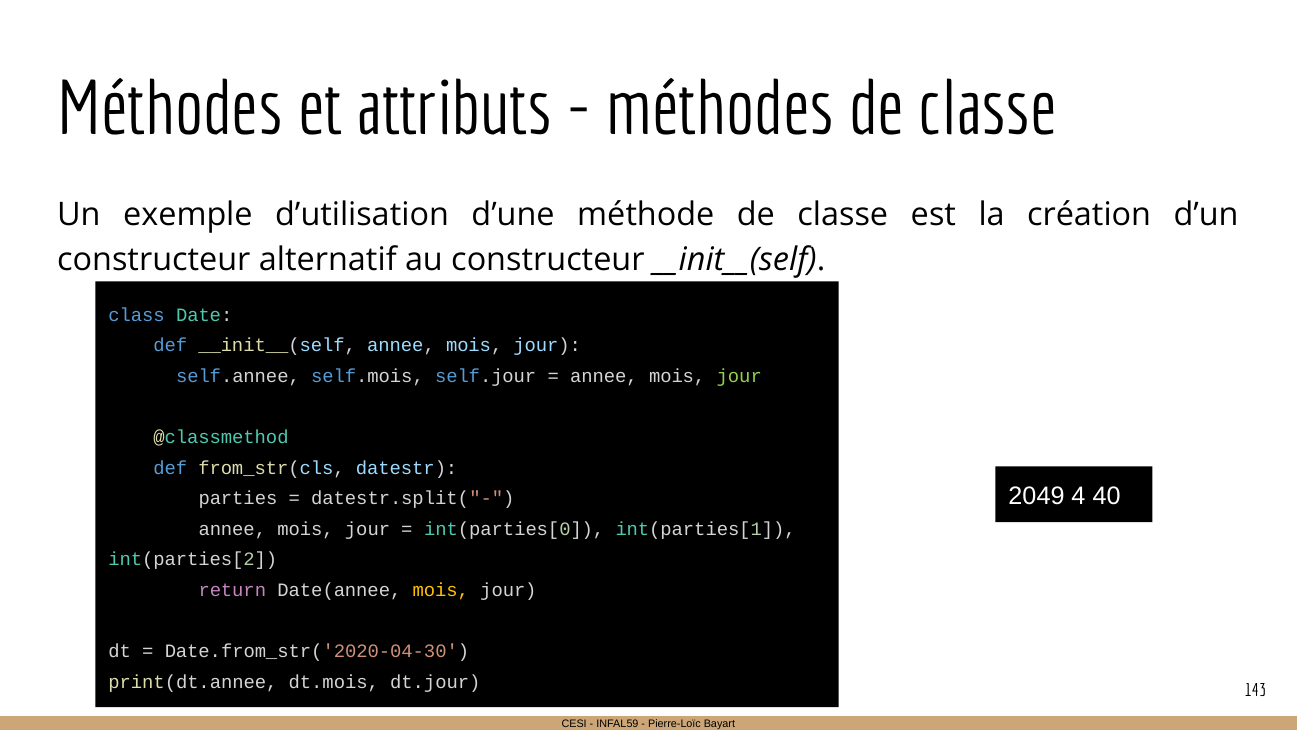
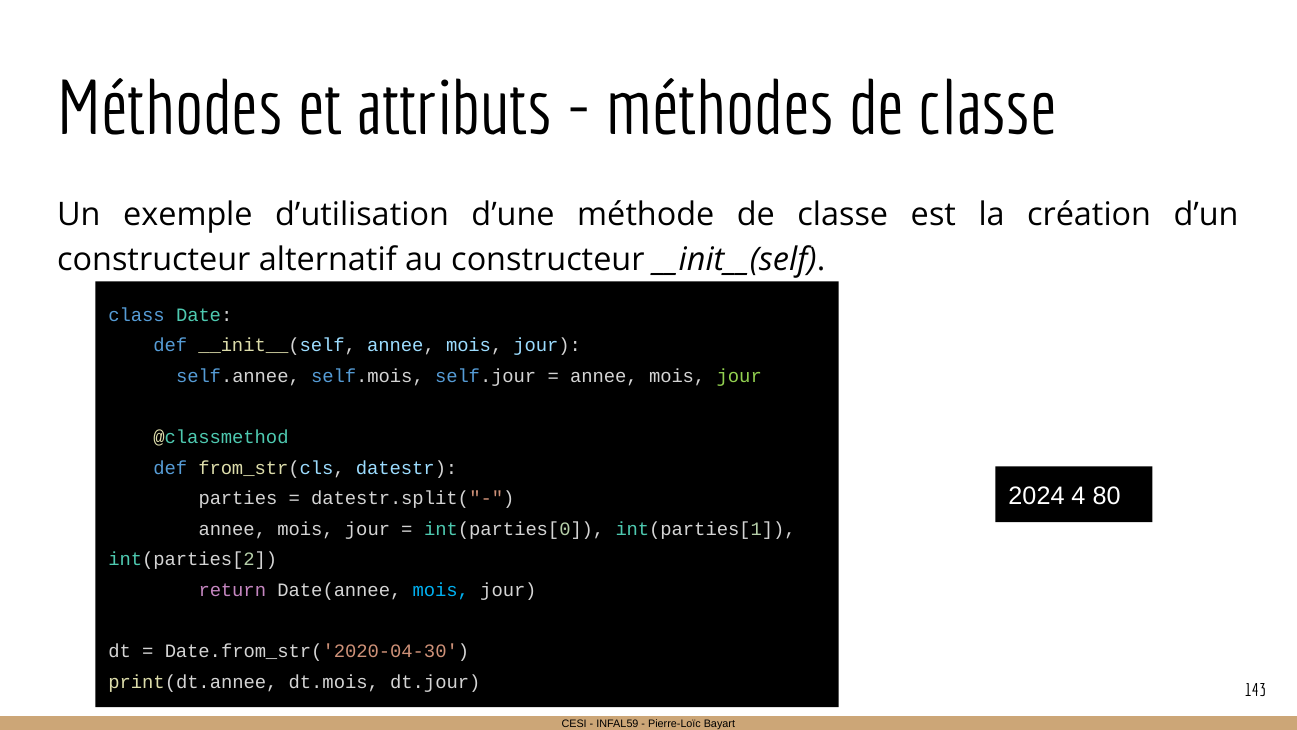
2049: 2049 -> 2024 (1037, 496)
40: 40 -> 80 (1107, 496)
mois colour: yellow -> light blue (441, 590)
